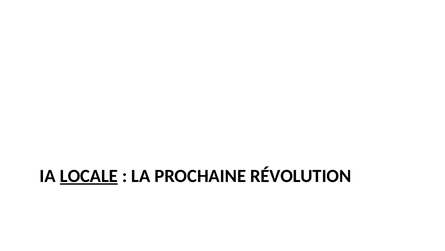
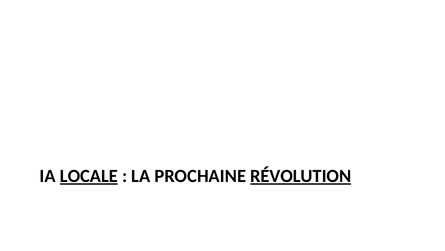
RÉVOLUTION underline: none -> present (301, 175)
